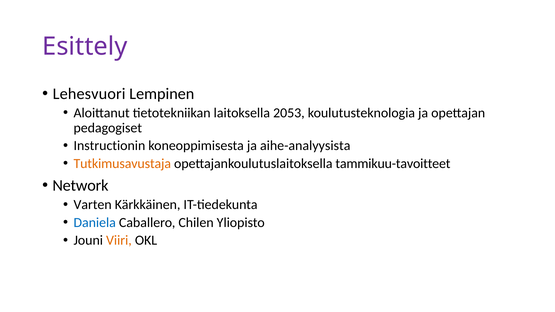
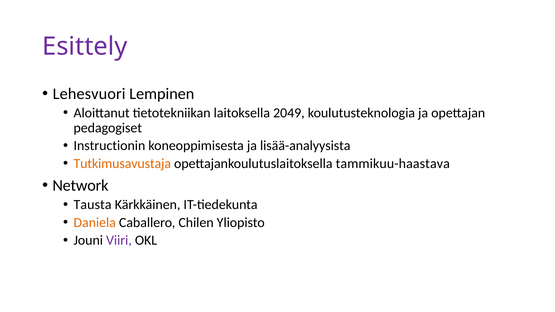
2053: 2053 -> 2049 (289, 113)
aihe-analyysista: aihe-analyysista -> lisää-analyysista (305, 146)
tammikuu-tavoitteet: tammikuu-tavoitteet -> tammikuu-haastava (393, 164)
Varten: Varten -> Tausta (93, 205)
Daniela colour: blue -> orange (95, 223)
Viiri colour: orange -> purple (119, 241)
